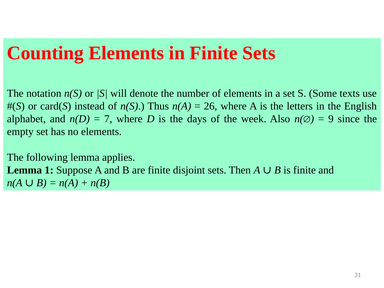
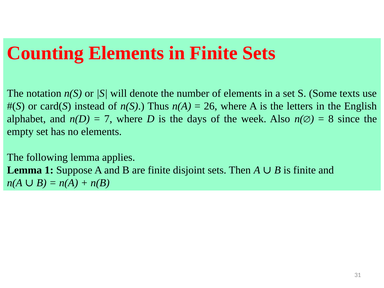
9: 9 -> 8 (331, 119)
